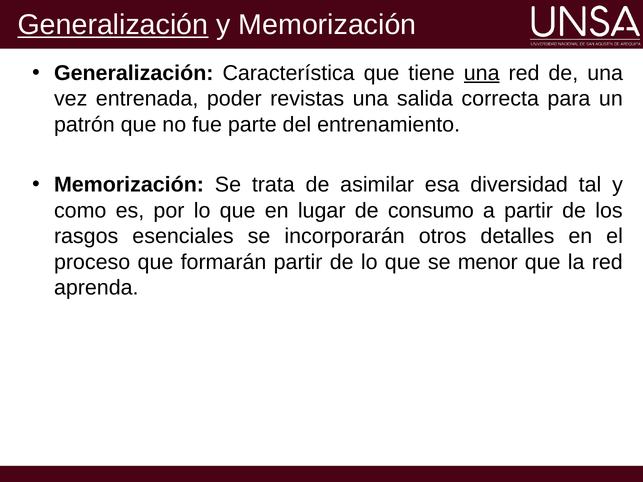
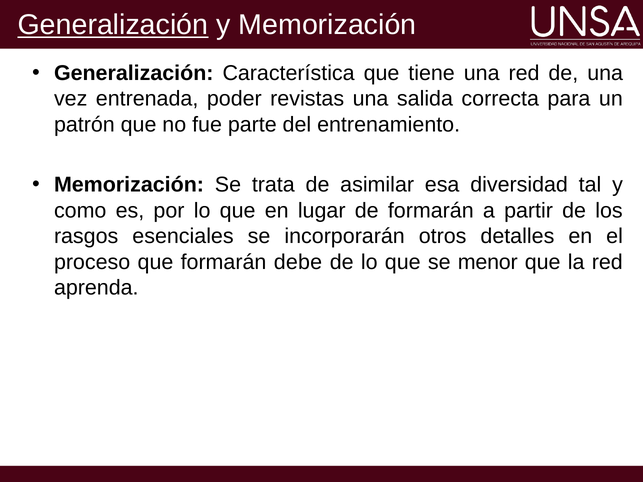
una underline: present -> none (482, 73)
de consumo: consumo -> formarán (431, 211)
formarán partir: partir -> debe (298, 262)
